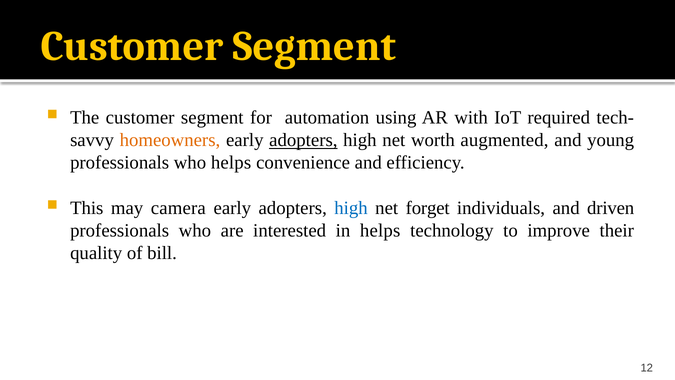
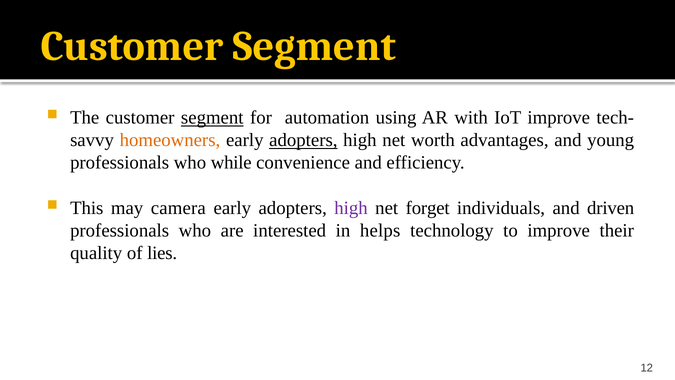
segment underline: none -> present (212, 118)
IoT required: required -> improve (559, 118)
augmented: augmented -> advantages (505, 140)
who helps: helps -> while (231, 163)
high colour: blue -> purple (351, 208)
bill: bill -> lies (162, 253)
